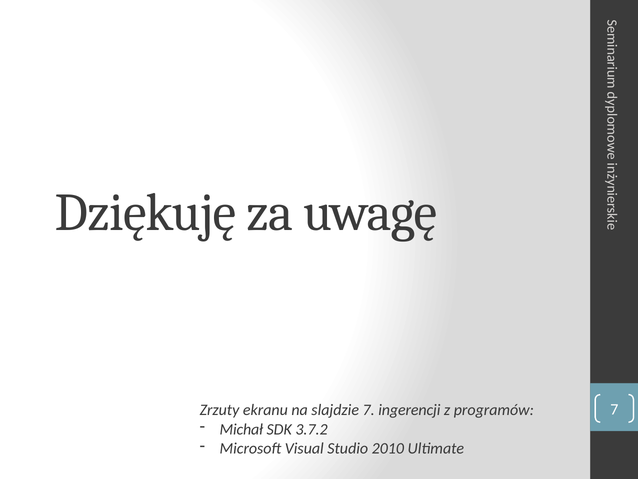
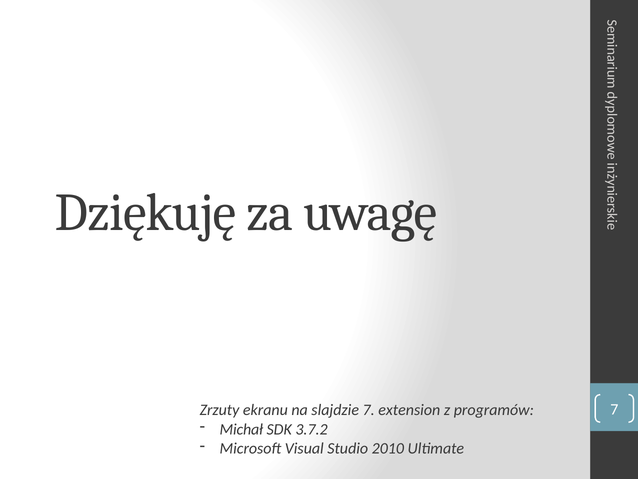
ingerencji: ingerencji -> extension (409, 410)
